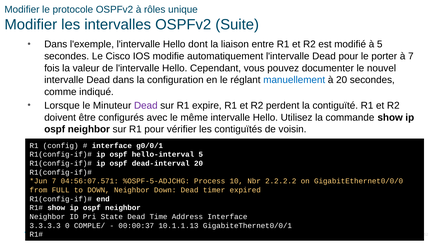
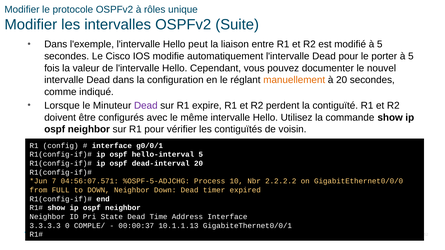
dont: dont -> peut (198, 44)
porter à 7: 7 -> 5 (411, 56)
manuellement colour: blue -> orange (294, 80)
